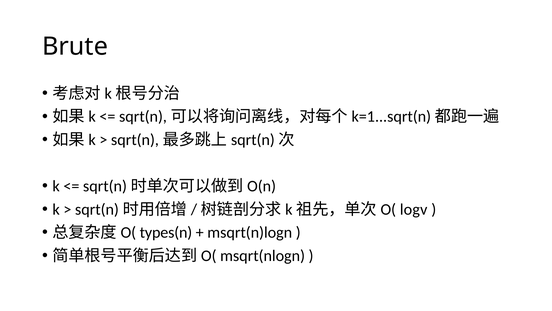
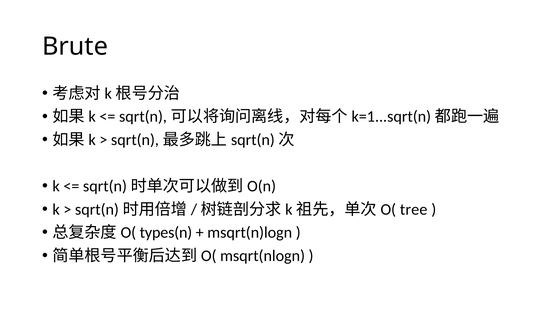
logv: logv -> tree (414, 209)
